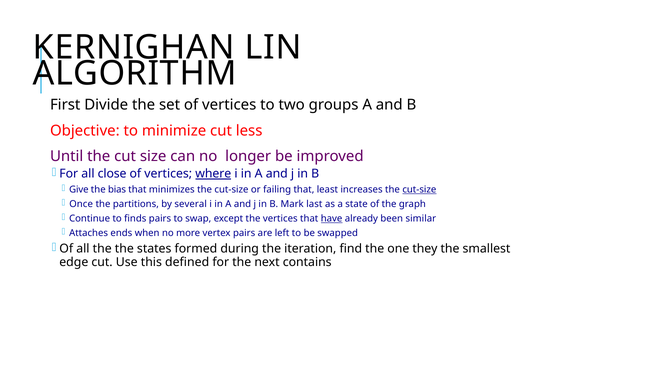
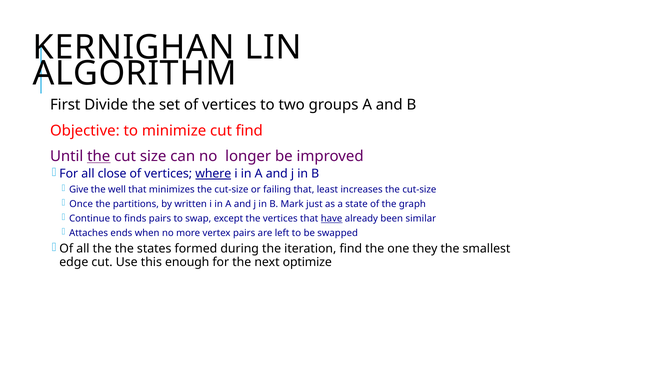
cut less: less -> find (249, 131)
the underline: none -> present (99, 157)
bias: bias -> well (117, 190)
cut-size underline: present -> none (419, 190)
several: several -> written (191, 204)
last: last -> just (314, 204)
defined: defined -> enough (187, 262)
contains: contains -> optimize (307, 262)
